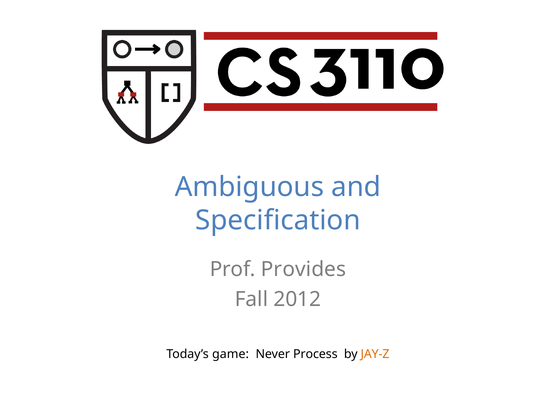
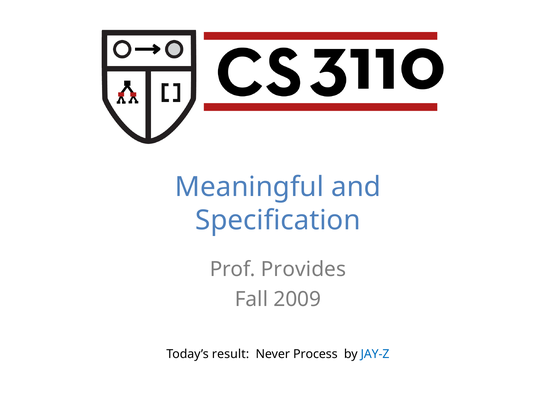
Ambiguous: Ambiguous -> Meaningful (249, 187)
2012: 2012 -> 2009 (297, 299)
game: game -> result (231, 354)
JAY-Z colour: orange -> blue (375, 354)
